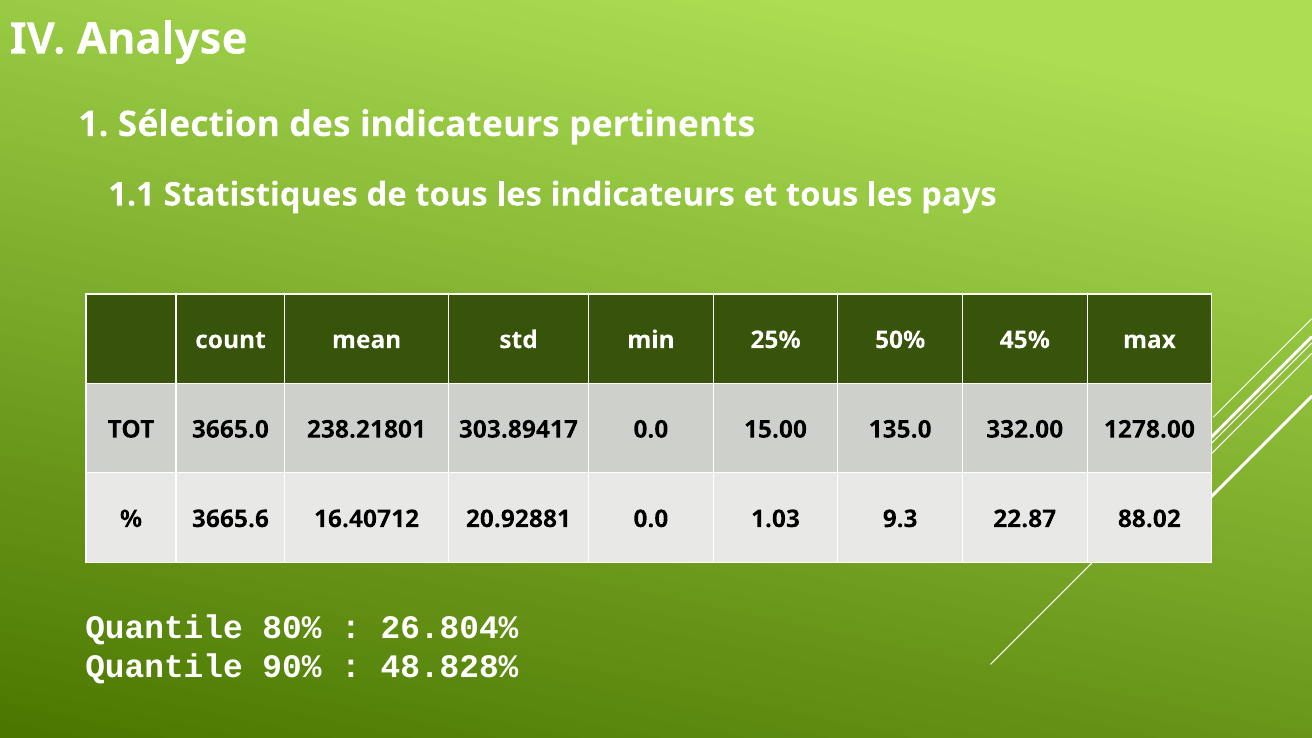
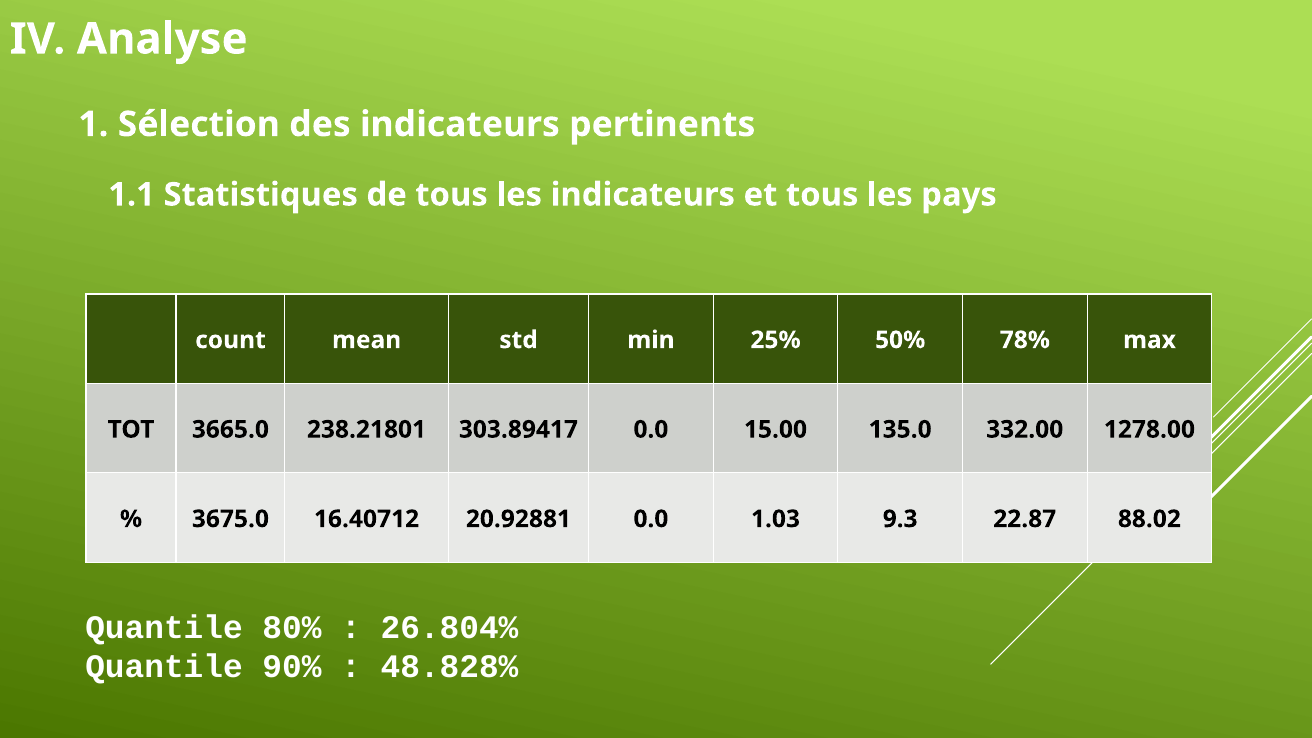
45%: 45% -> 78% (1025, 340)
3665.6: 3665.6 -> 3675.0 (230, 519)
